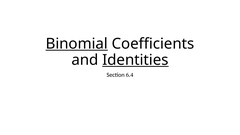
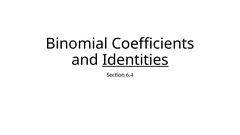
Binomial underline: present -> none (77, 44)
